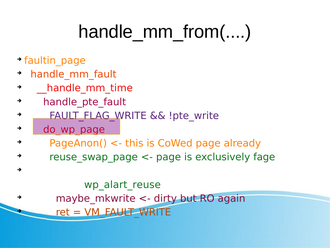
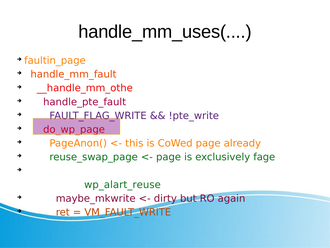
handle_mm_from(: handle_mm_from( -> handle_mm_uses( (165, 32)
__handle_mm_time: __handle_mm_time -> __handle_mm_othe (85, 88)
